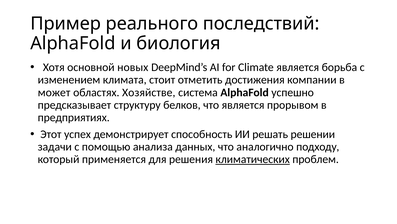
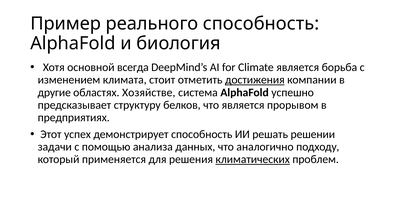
реального последствий: последствий -> способность (261, 24)
новых: новых -> всегда (133, 67)
достижения underline: none -> present (255, 80)
может: может -> другие (54, 92)
